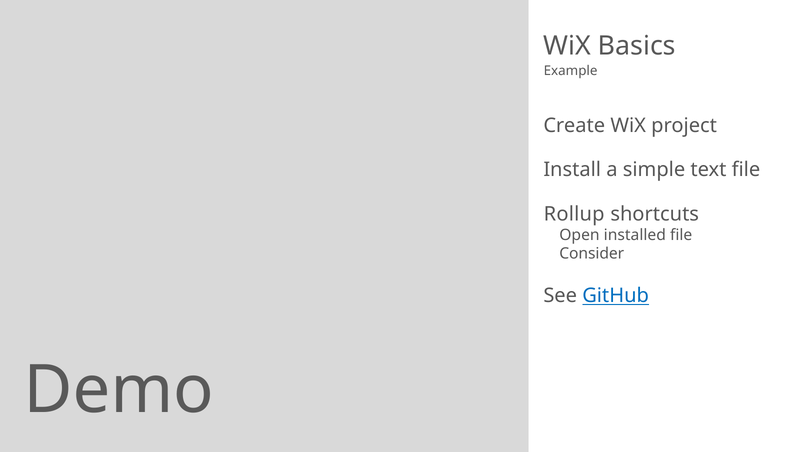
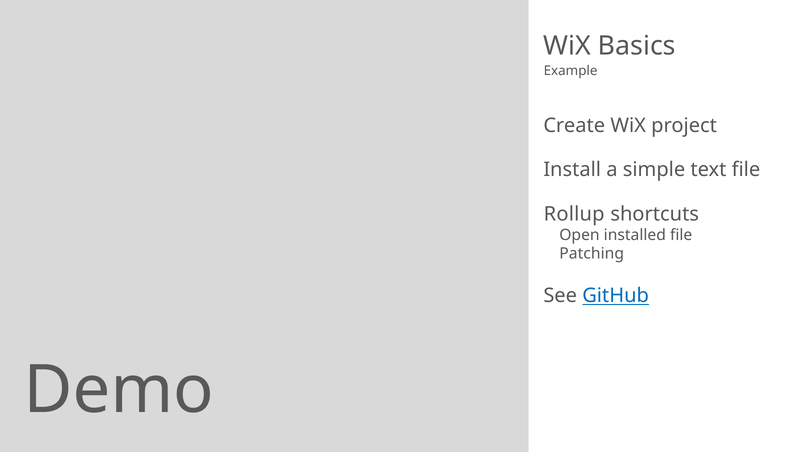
Consider: Consider -> Patching (592, 254)
